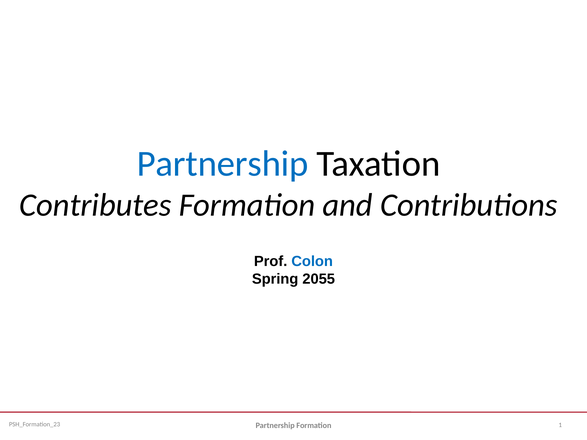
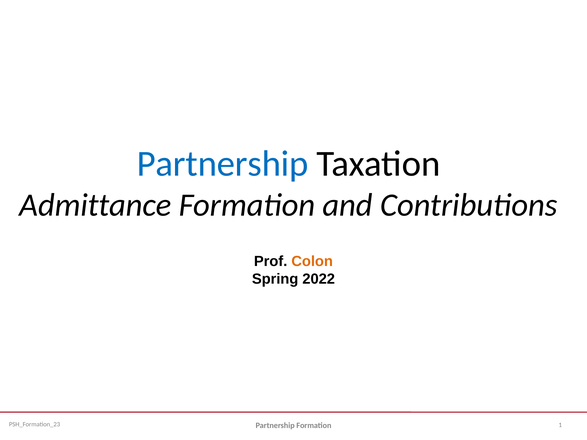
Contributes: Contributes -> Admittance (95, 205)
Colon colour: blue -> orange (312, 262)
2055: 2055 -> 2022 (319, 279)
